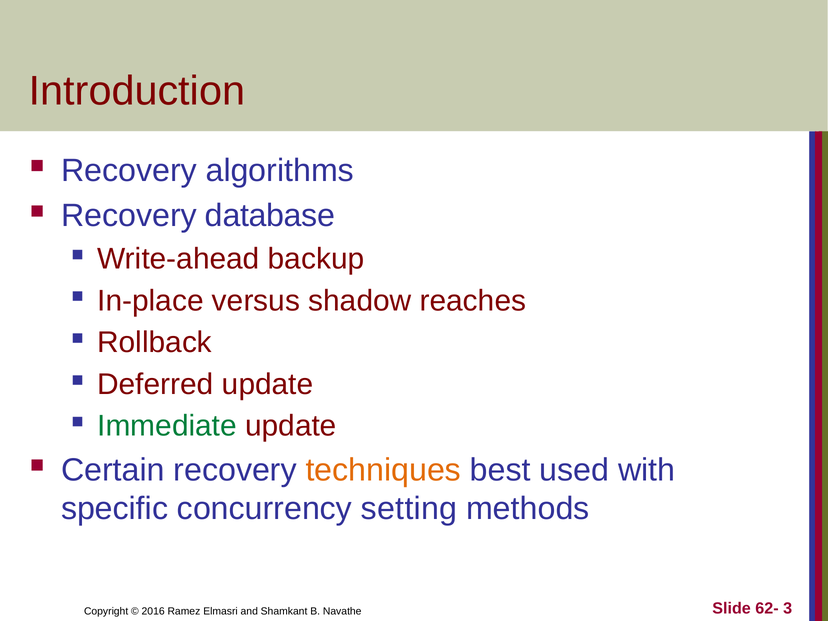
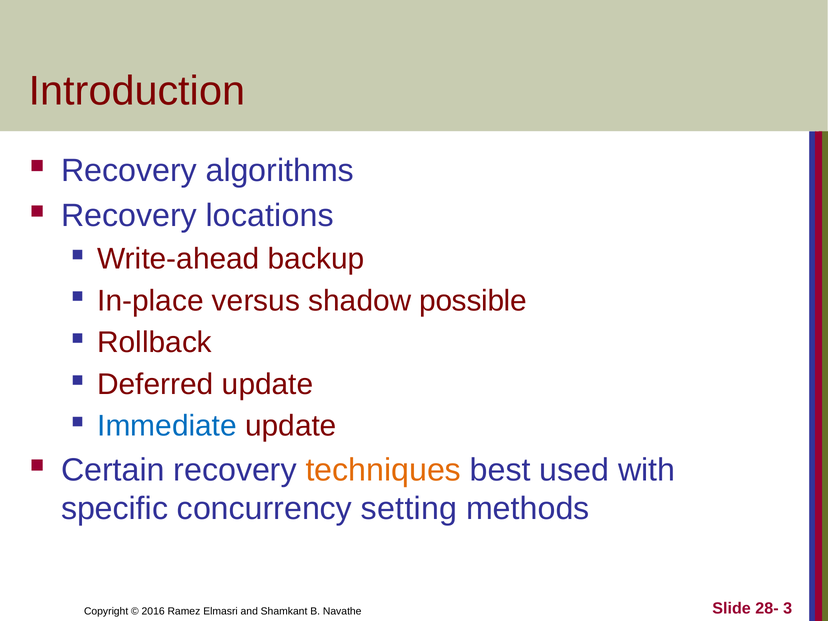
database: database -> locations (270, 216)
reaches: reaches -> possible (473, 301)
Immediate colour: green -> blue (167, 426)
62-: 62- -> 28- (767, 608)
